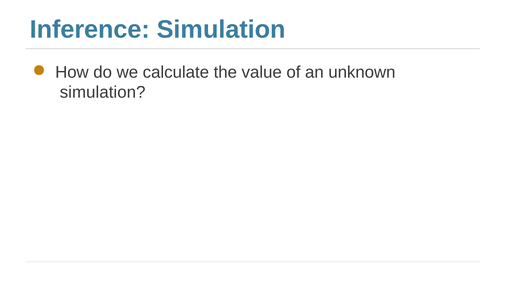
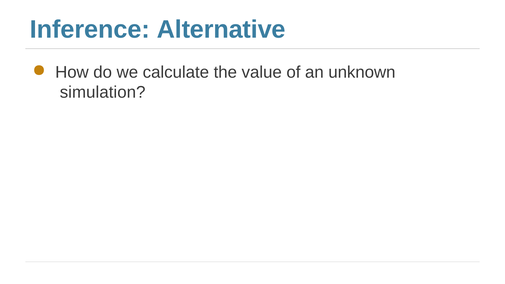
Inference Simulation: Simulation -> Alternative (221, 29)
